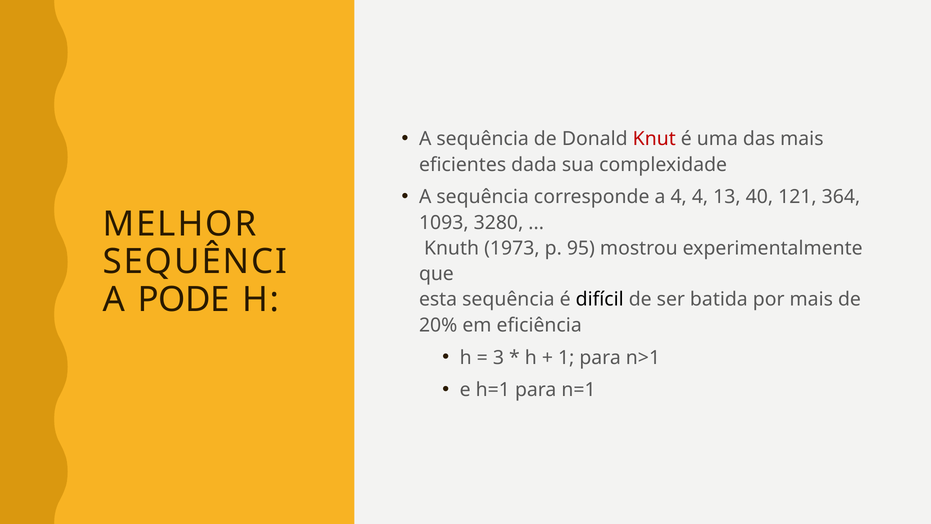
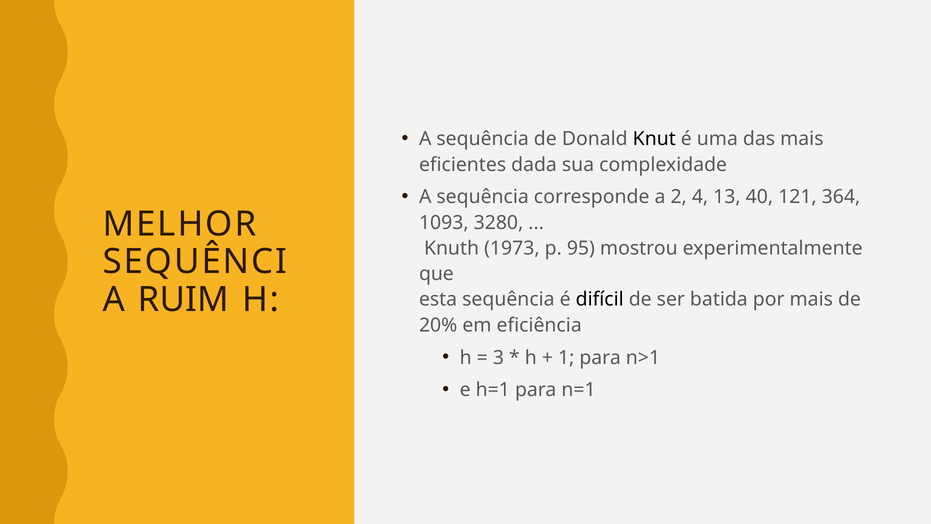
Knut colour: red -> black (654, 139)
a 4: 4 -> 2 (679, 197)
PODE: PODE -> RUIM (183, 299)
